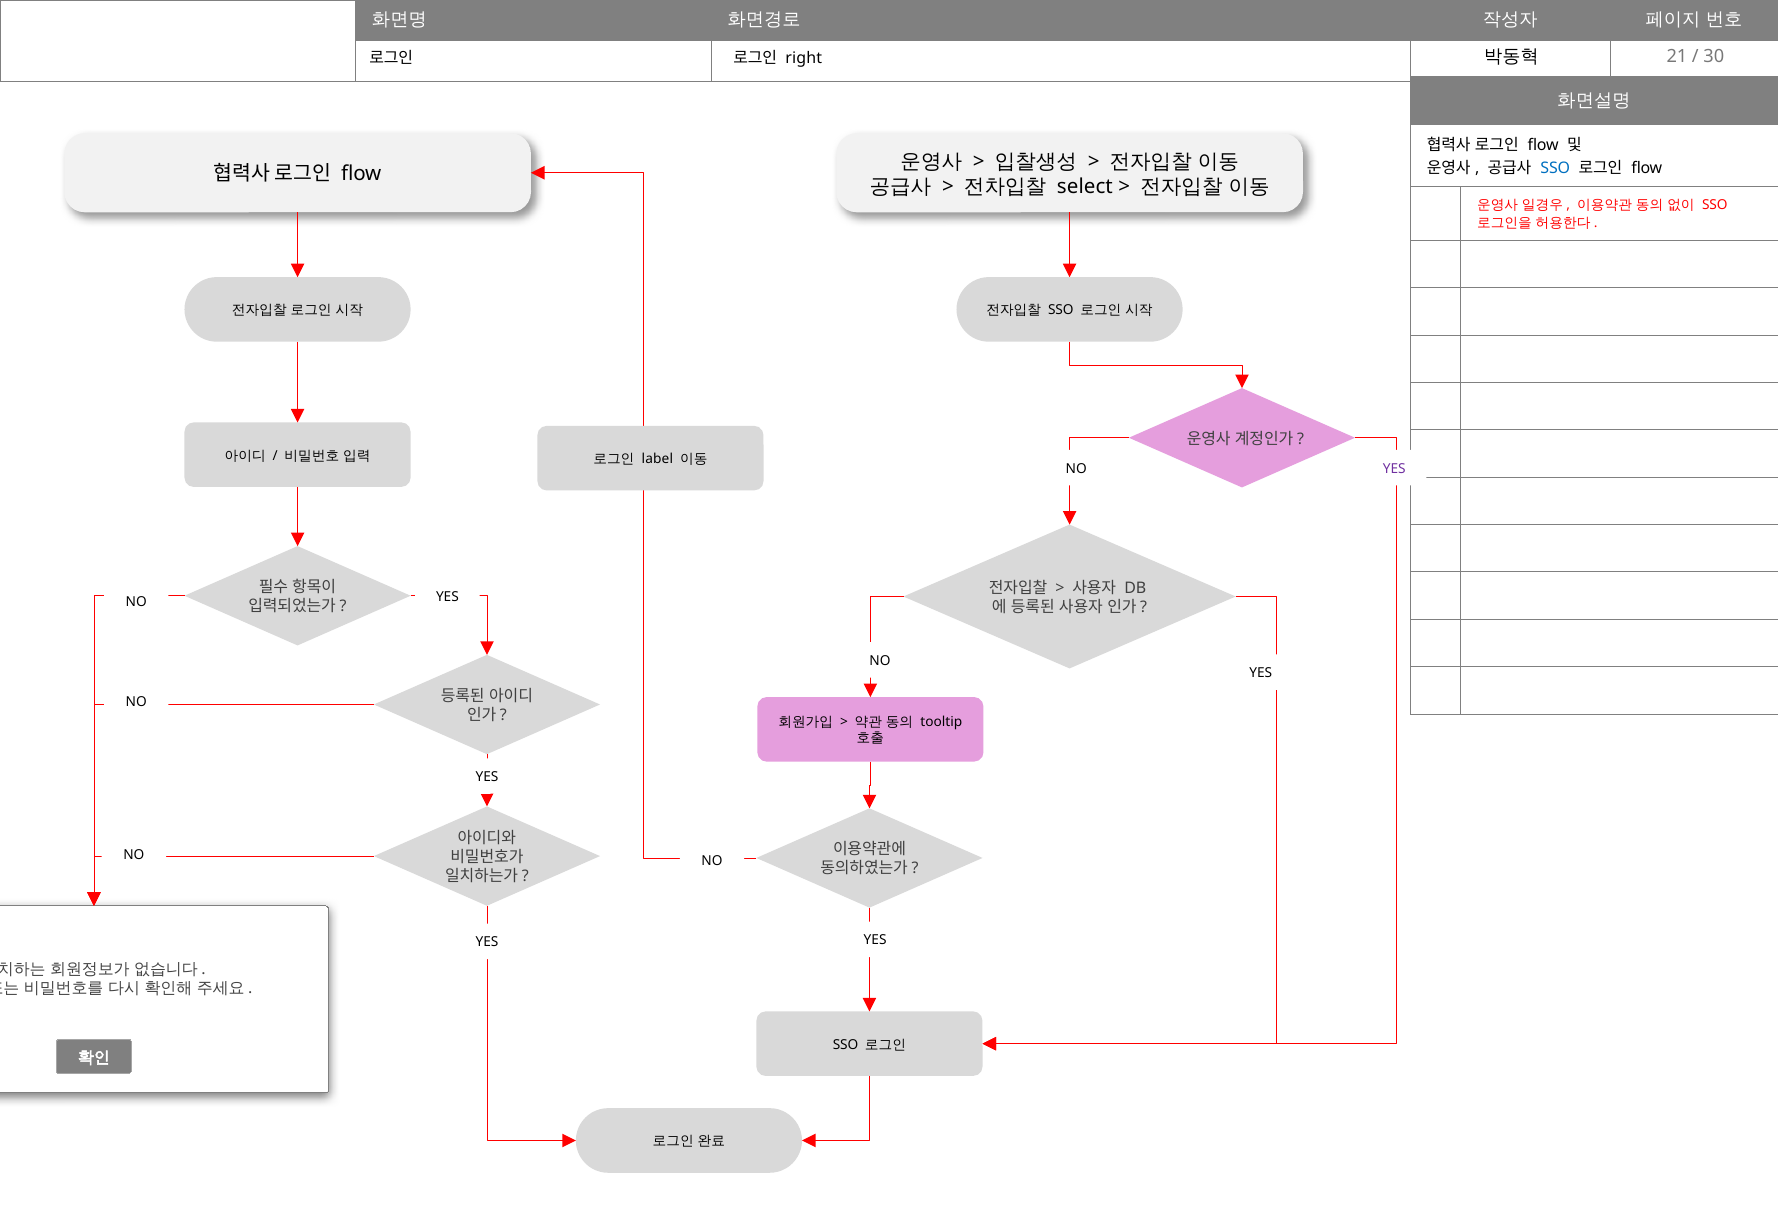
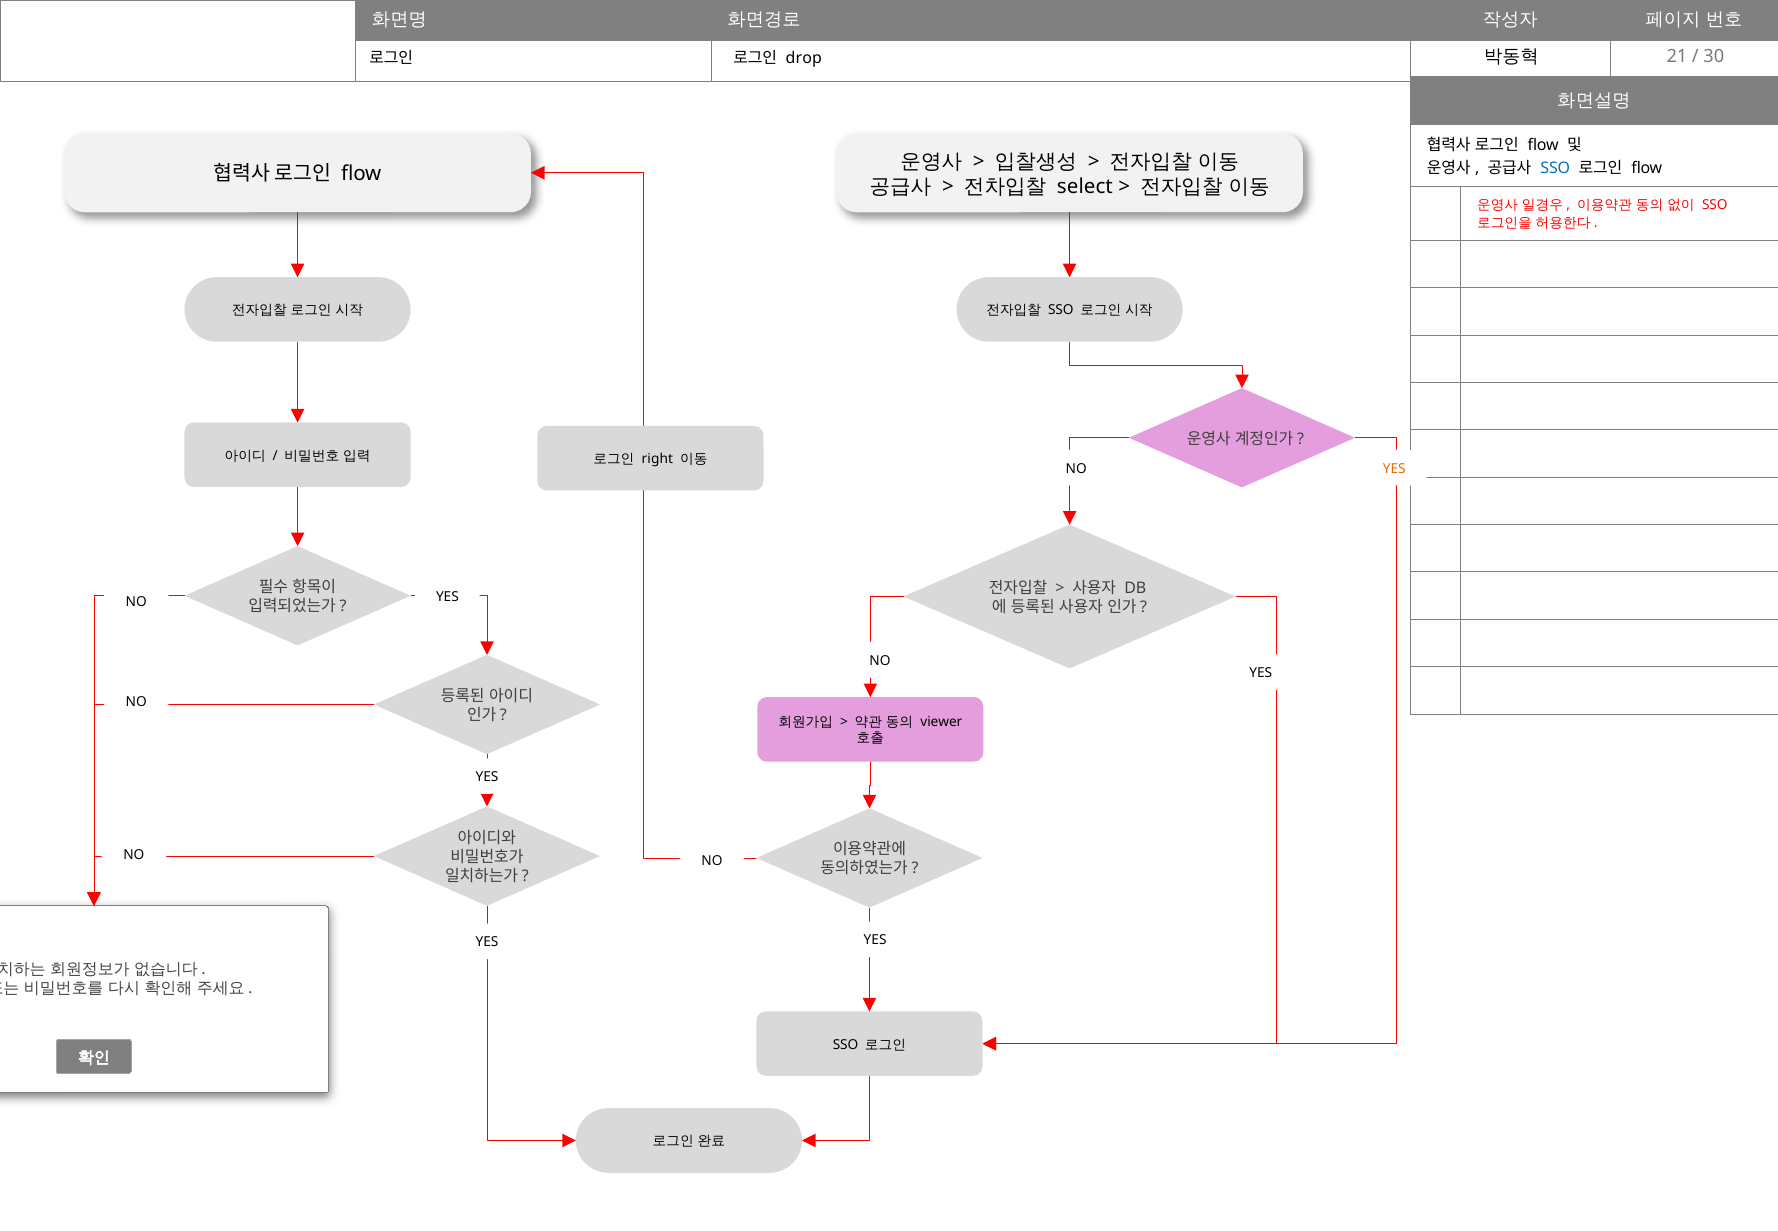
right: right -> drop (804, 59)
label: label -> right (657, 459)
YES colour: purple -> orange (1394, 469)
tooltip: tooltip -> viewer (941, 722)
